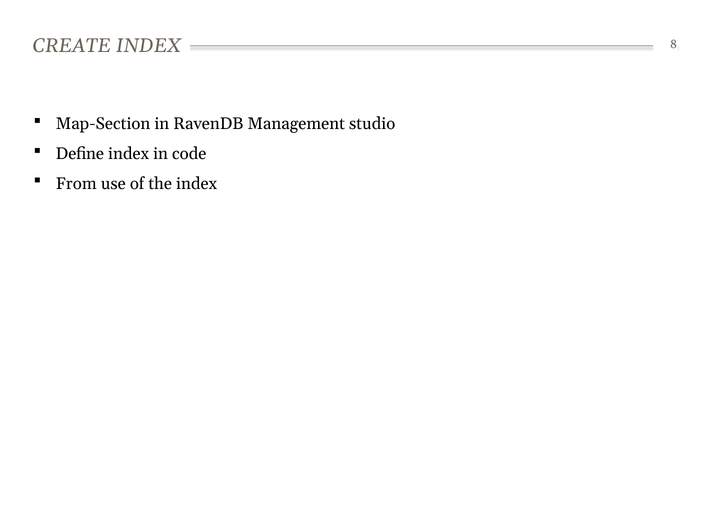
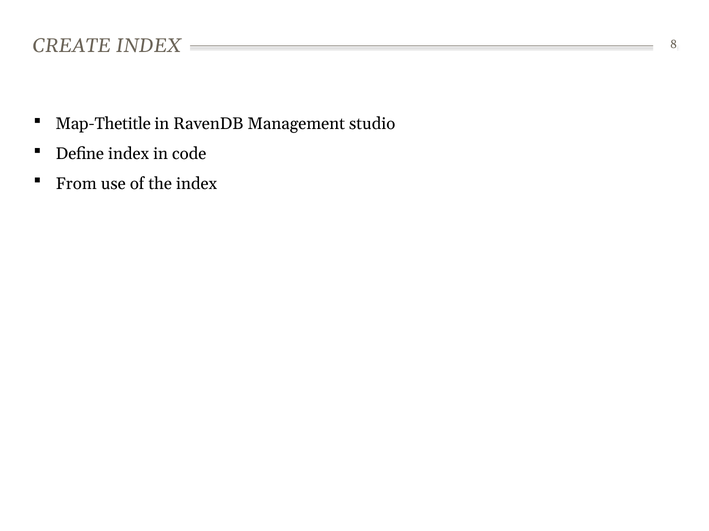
Map-Section: Map-Section -> Map-Thetitle (103, 124)
